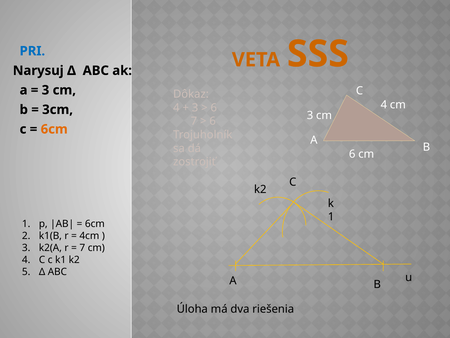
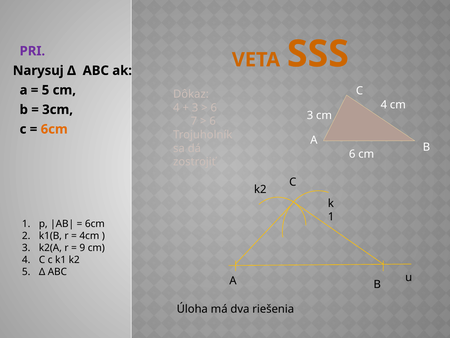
PRI colour: blue -> purple (32, 51)
3: 3 -> 5 (45, 90)
7: 7 -> 9 (82, 247)
